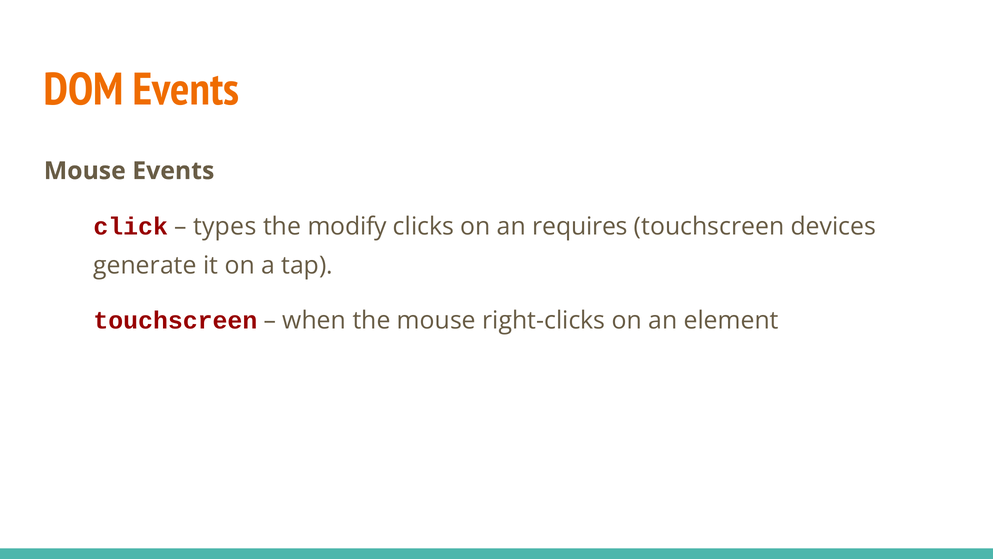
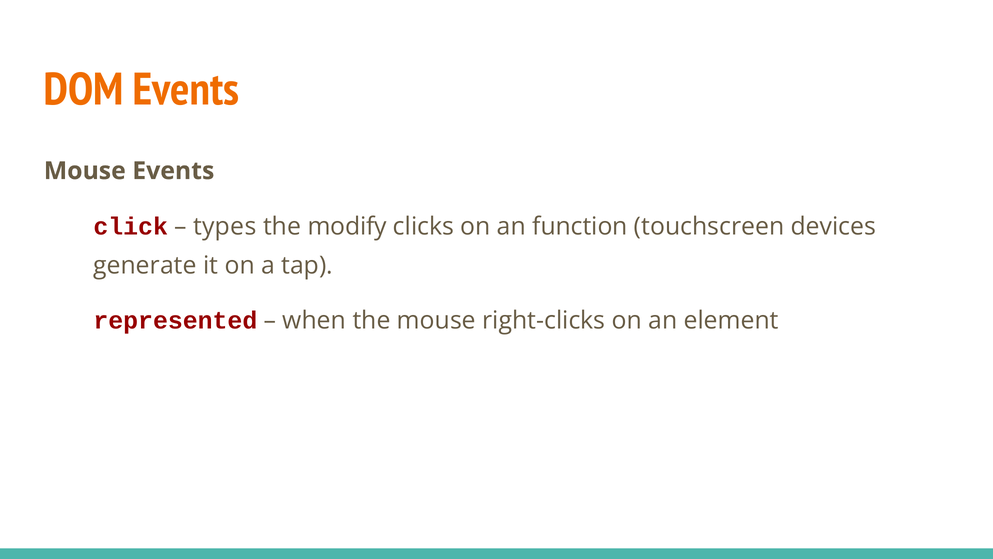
requires: requires -> function (580, 226)
touchscreen: touchscreen -> represented (175, 321)
